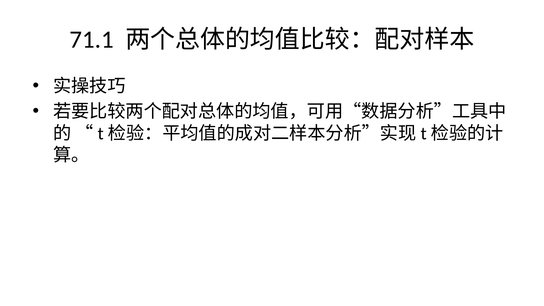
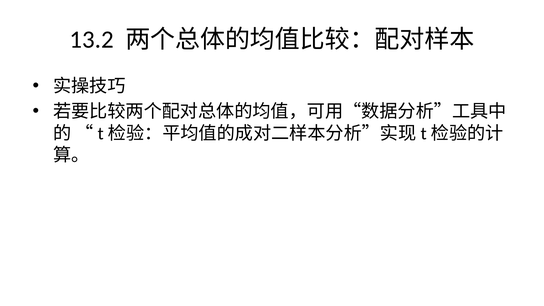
71.1: 71.1 -> 13.2 (92, 39)
